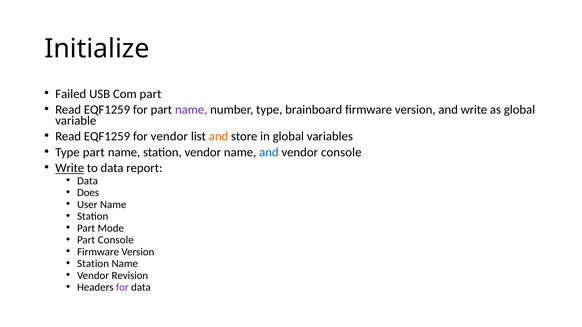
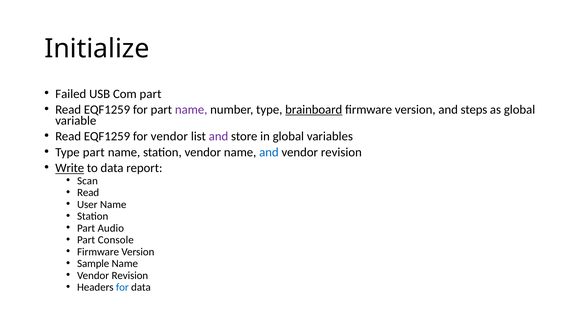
brainboard underline: none -> present (314, 110)
and write: write -> steps (474, 110)
and colour: orange -> purple (218, 137)
console: console -> revision (341, 152)
Data: Data -> Scan (87, 181)
Does: Does -> Read (88, 193)
Mode: Mode -> Audio (111, 228)
Station: Station -> Sample (93, 264)
for colour: purple -> blue (122, 288)
